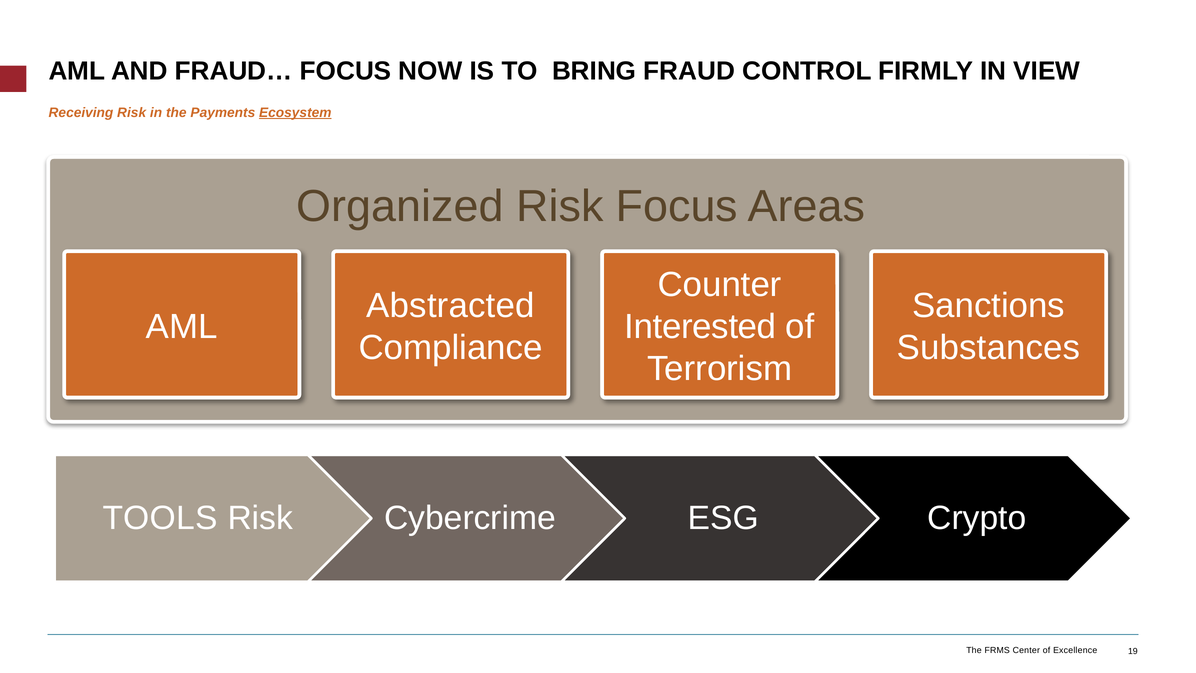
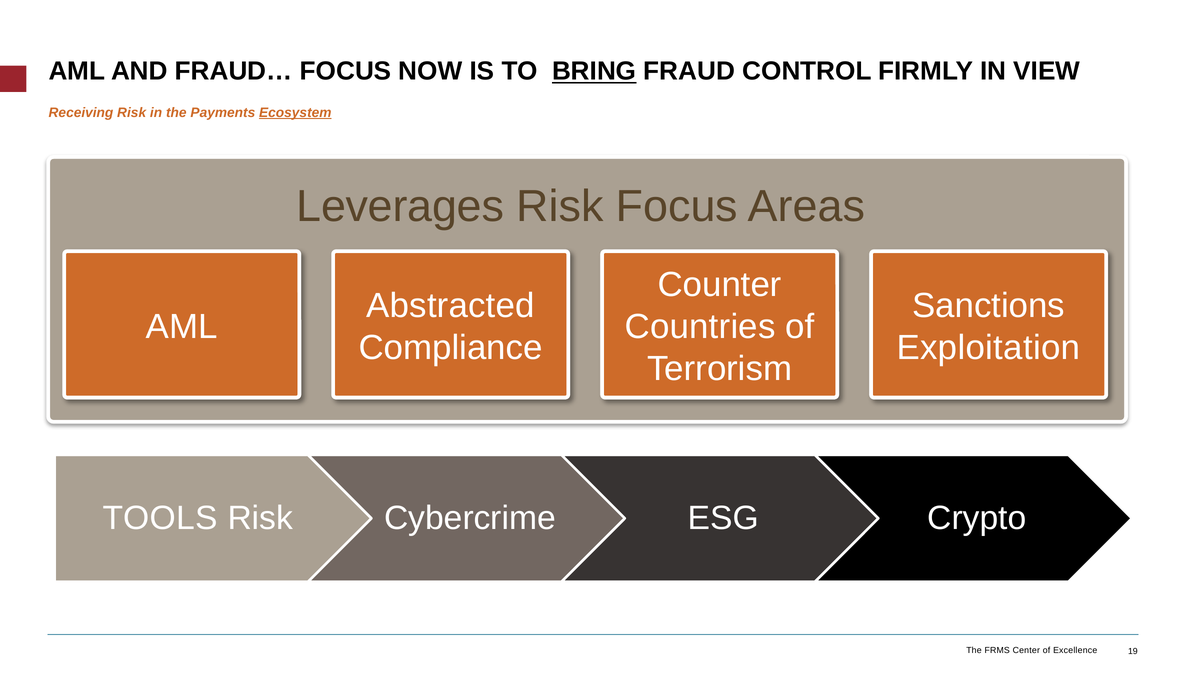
BRING underline: none -> present (594, 71)
Organized: Organized -> Leverages (400, 206)
Interested: Interested -> Countries (700, 327)
Substances: Substances -> Exploitation (988, 348)
